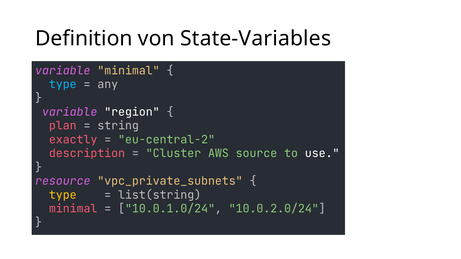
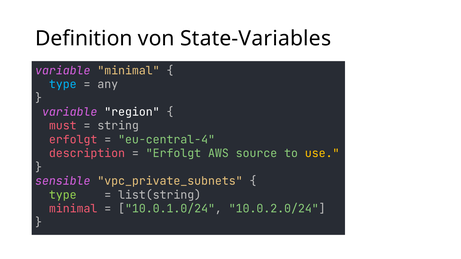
plan: plan -> must (63, 126)
exactly: exactly -> erfolgt (73, 140)
eu-central-2: eu-central-2 -> eu-central-4 (167, 140)
Cluster: Cluster -> Erfolgt (173, 154)
use colour: white -> yellow (322, 154)
resource: resource -> sensible (63, 181)
type colour: yellow -> light green (63, 195)
